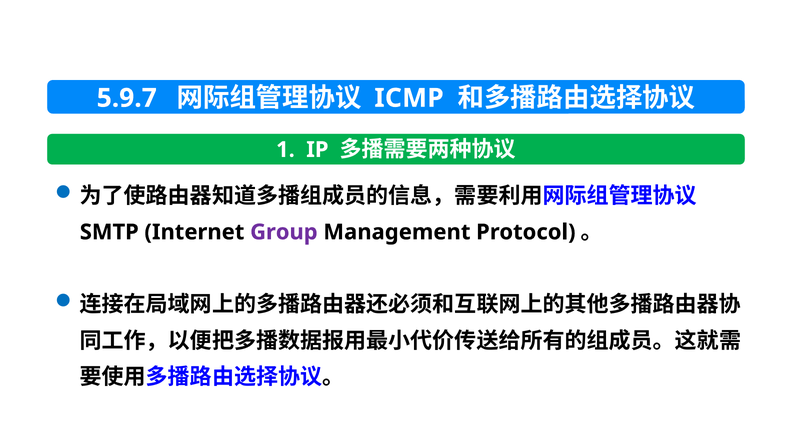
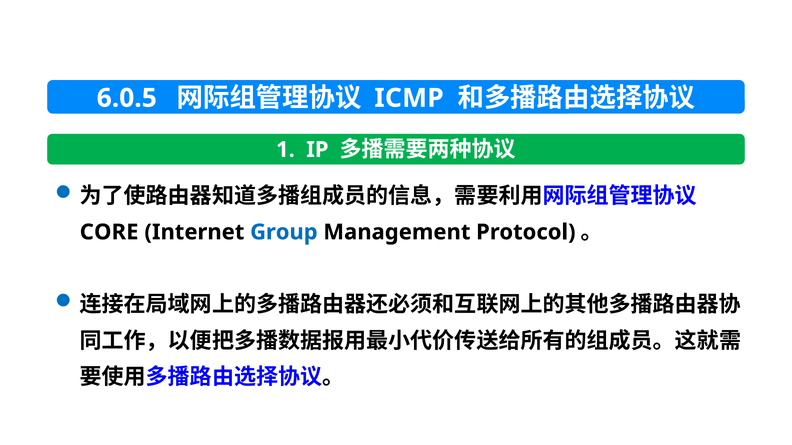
5.9.7: 5.9.7 -> 6.0.5 (127, 98)
SMTP: SMTP -> CORE (109, 232)
Group colour: purple -> blue (284, 232)
